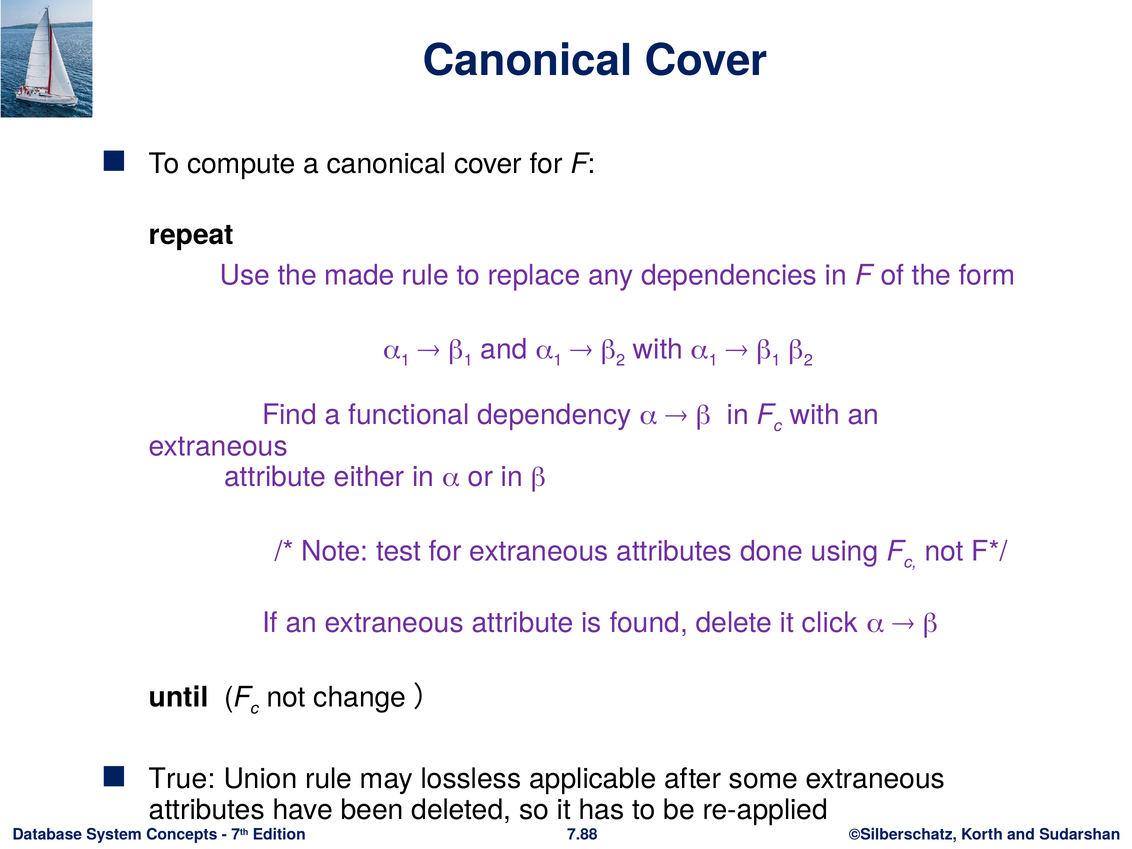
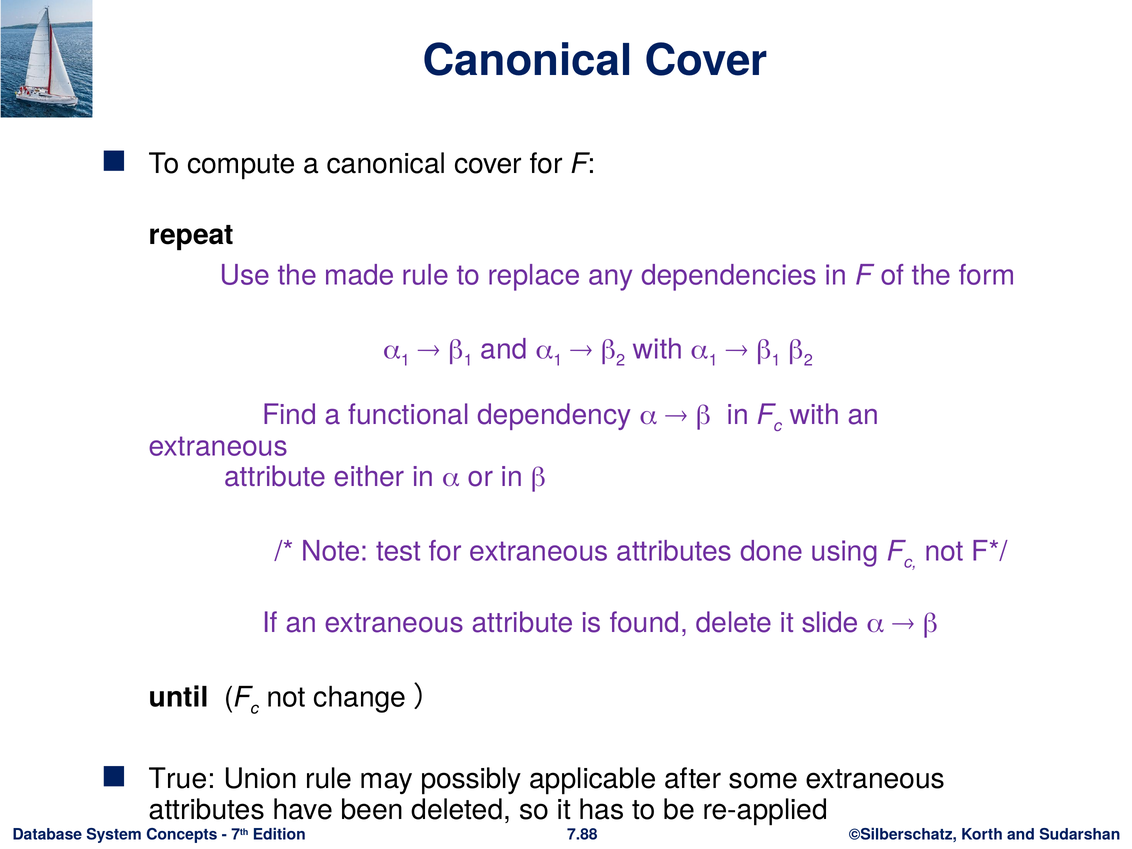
click: click -> slide (830, 623)
lossless: lossless -> possibly (471, 779)
